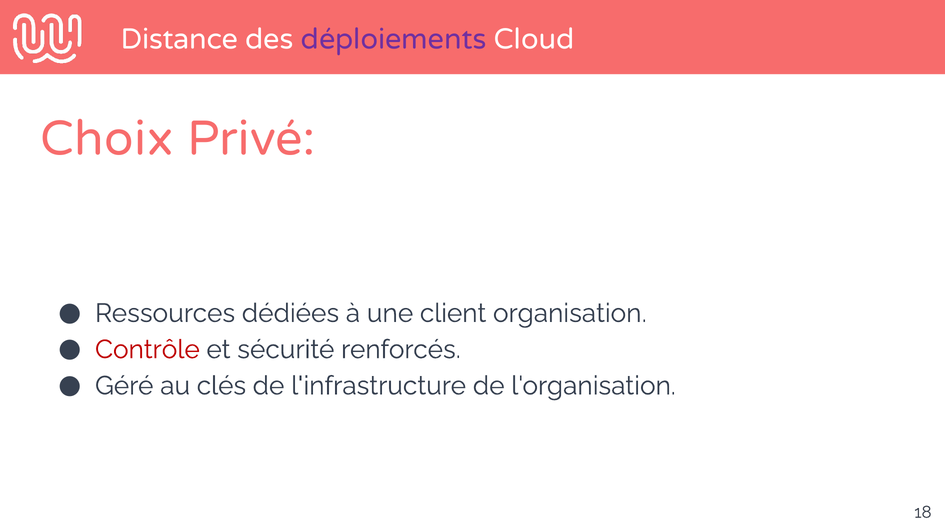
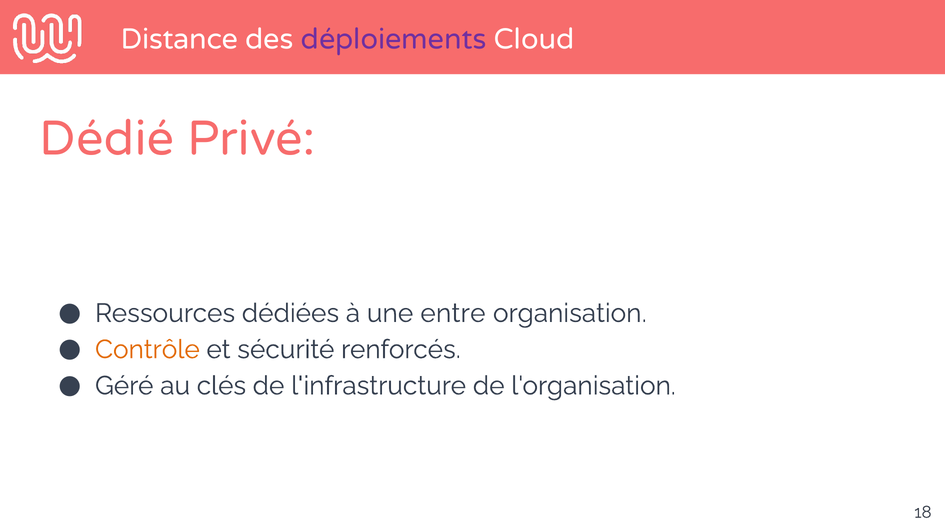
Choix: Choix -> Dédié (107, 139)
client: client -> entre (453, 313)
Contrôle colour: red -> orange (147, 349)
